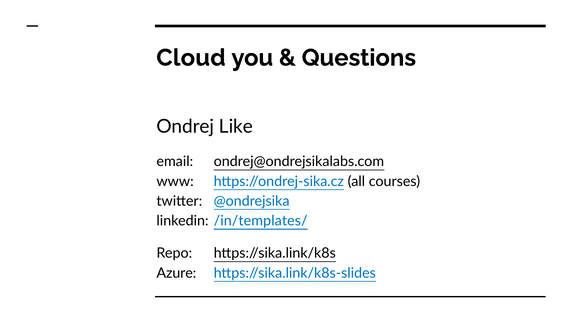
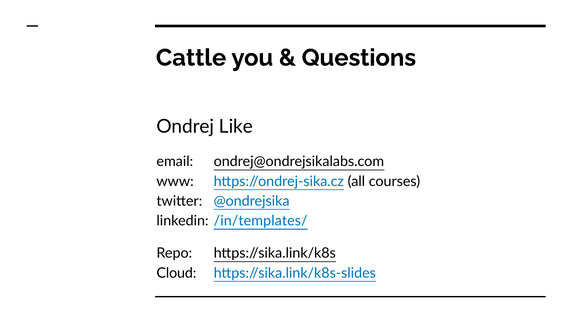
Cloud: Cloud -> Cattle (191, 58)
Azure: Azure -> Cloud (176, 273)
